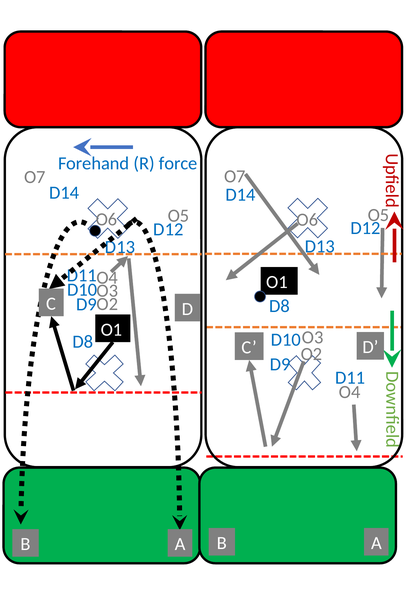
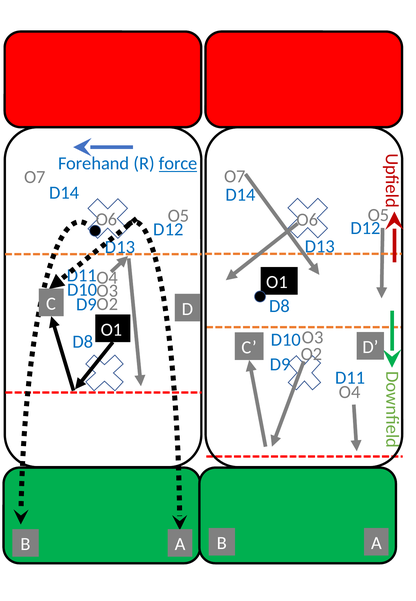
force underline: none -> present (178, 163)
